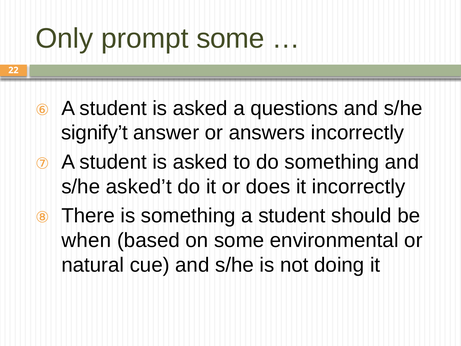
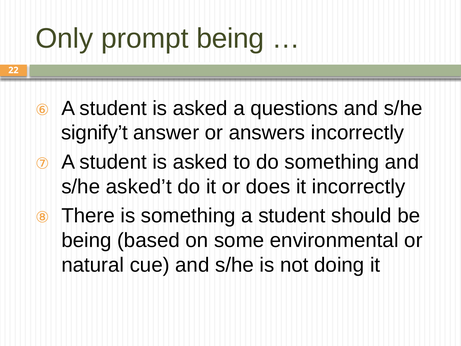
prompt some: some -> being (230, 38)
when: when -> being (86, 240)
